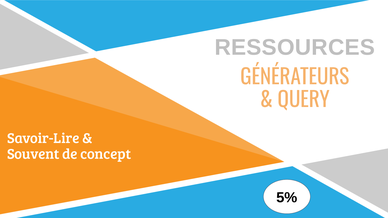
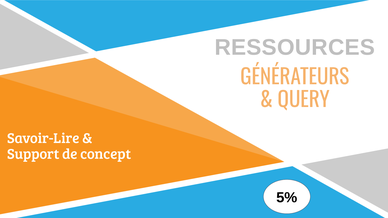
Souvent: Souvent -> Support (33, 154)
